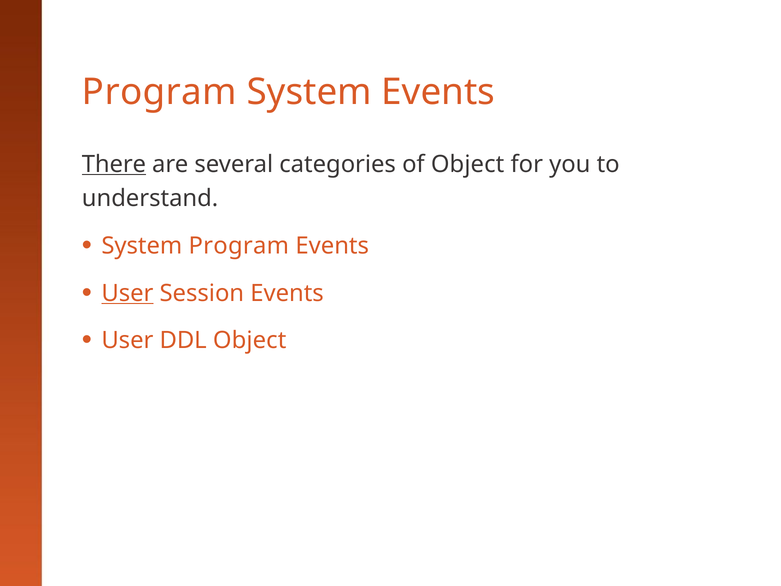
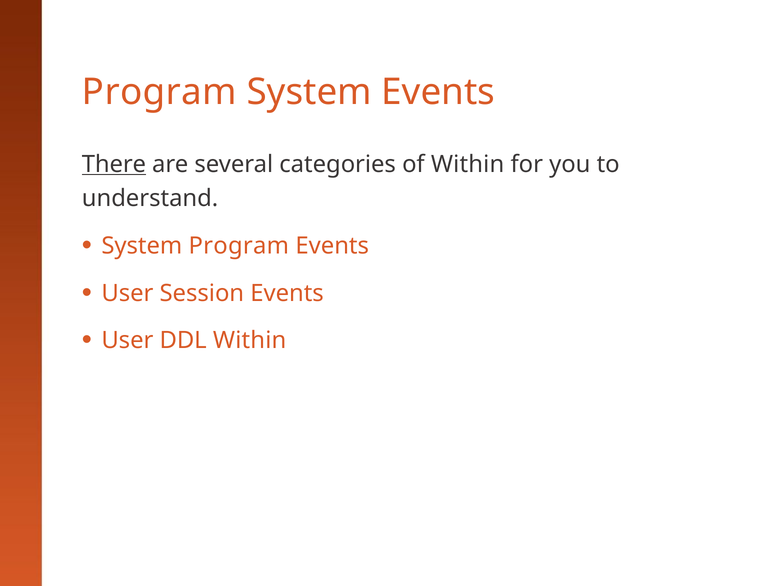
of Object: Object -> Within (468, 164)
User underline: present -> none (127, 293)
DDL Object: Object -> Within (250, 340)
